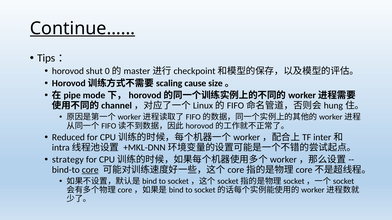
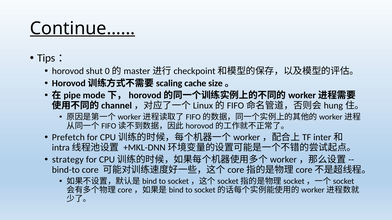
cause: cause -> cache (195, 83)
Reduced: Reduced -> Prefetch (68, 138)
core underline: present -> none (90, 170)
